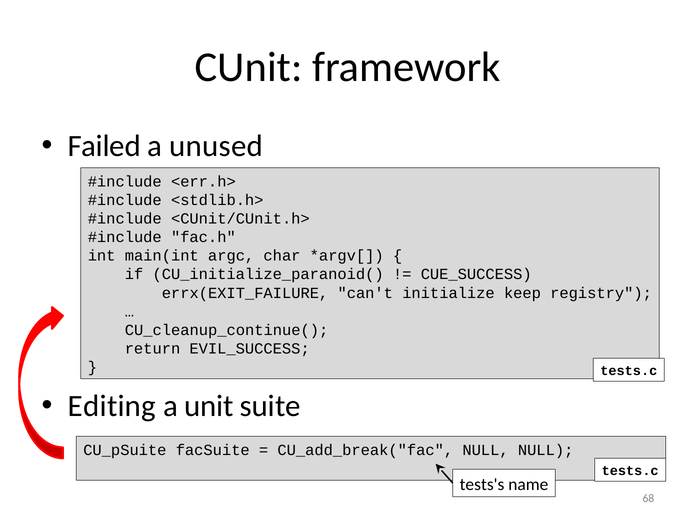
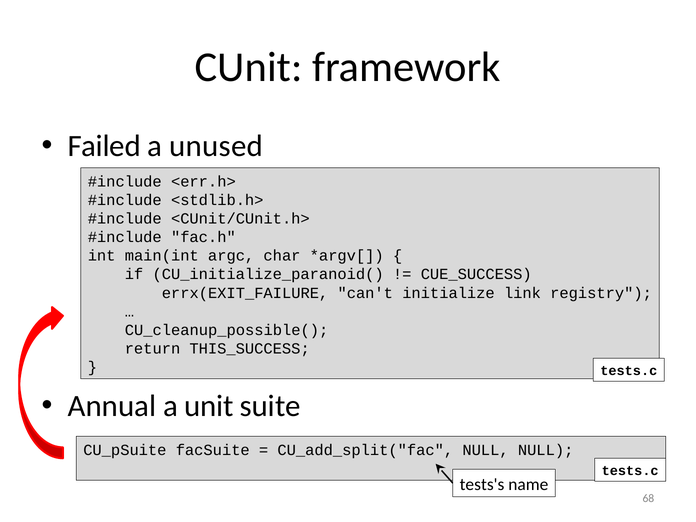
keep: keep -> link (523, 293)
CU_cleanup_continue(: CU_cleanup_continue( -> CU_cleanup_possible( (227, 330)
EVIL_SUCCESS: EVIL_SUCCESS -> THIS_SUCCESS (250, 349)
Editing: Editing -> Annual (112, 406)
CU_add_break("fac: CU_add_break("fac -> CU_add_split("fac (365, 450)
